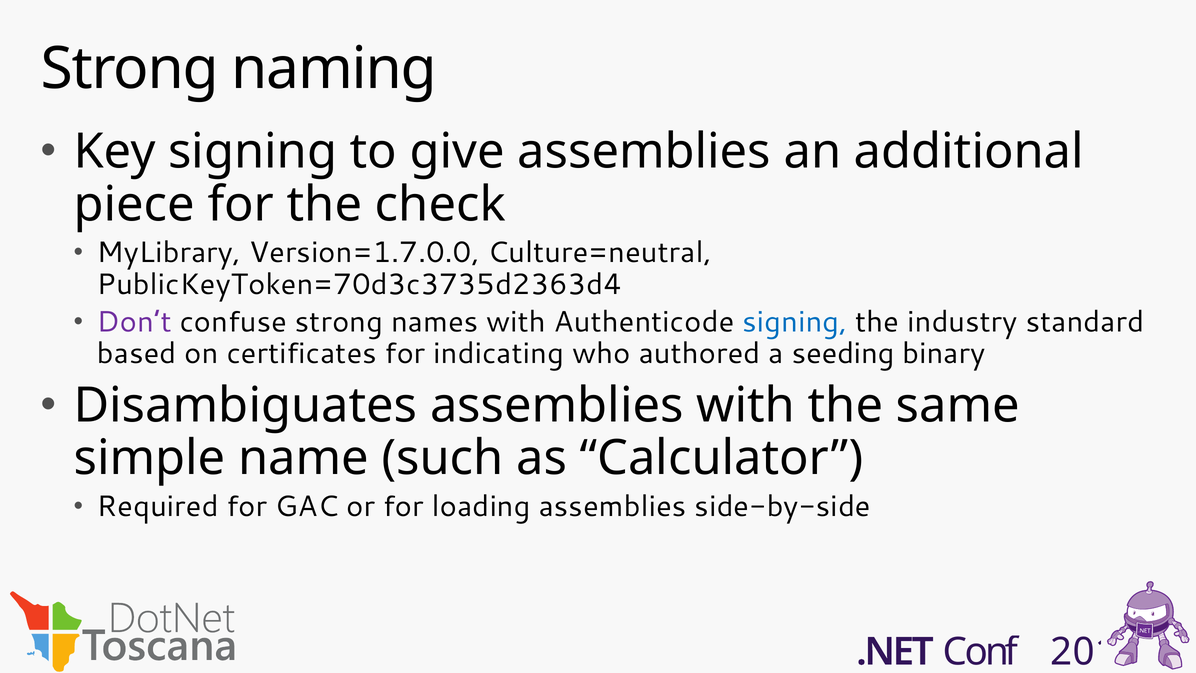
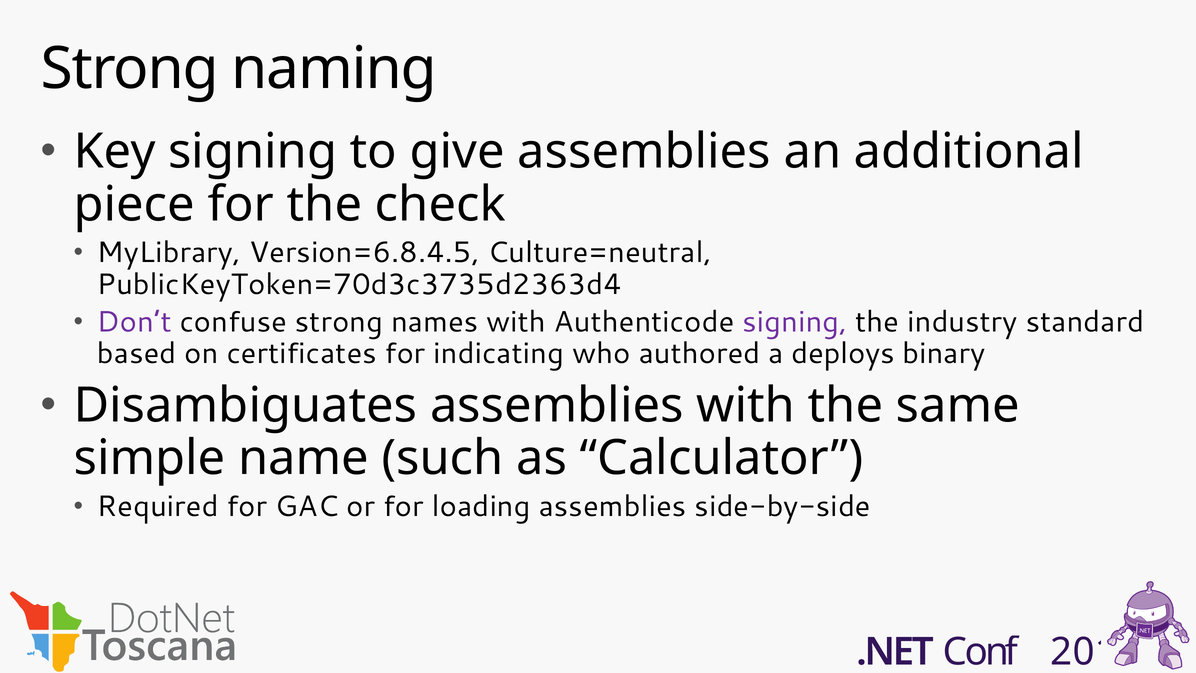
Version=1.7.0.0: Version=1.7.0.0 -> Version=6.8.4.5 (364, 253)
signing colour: blue -> purple (795, 322)
seeding: seeding -> deploys (843, 354)
